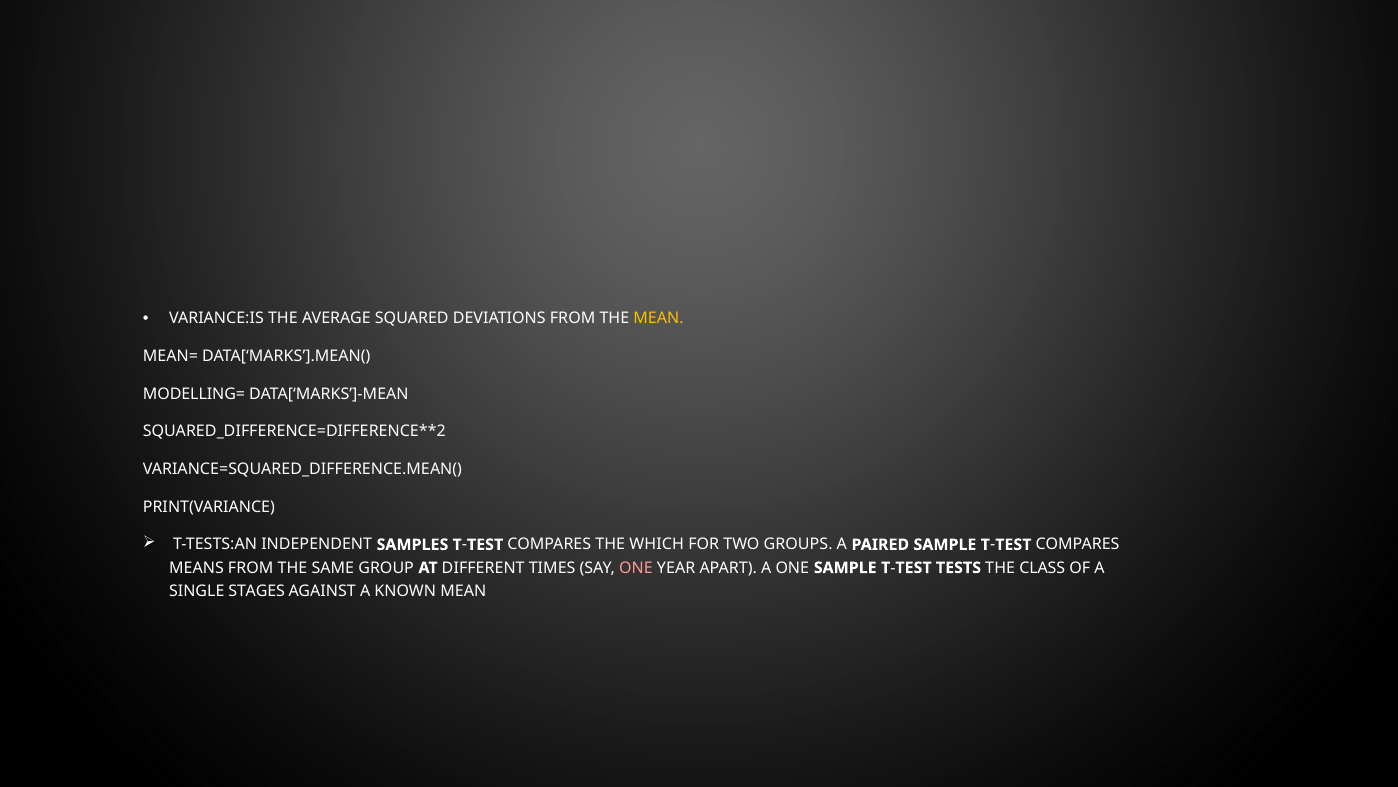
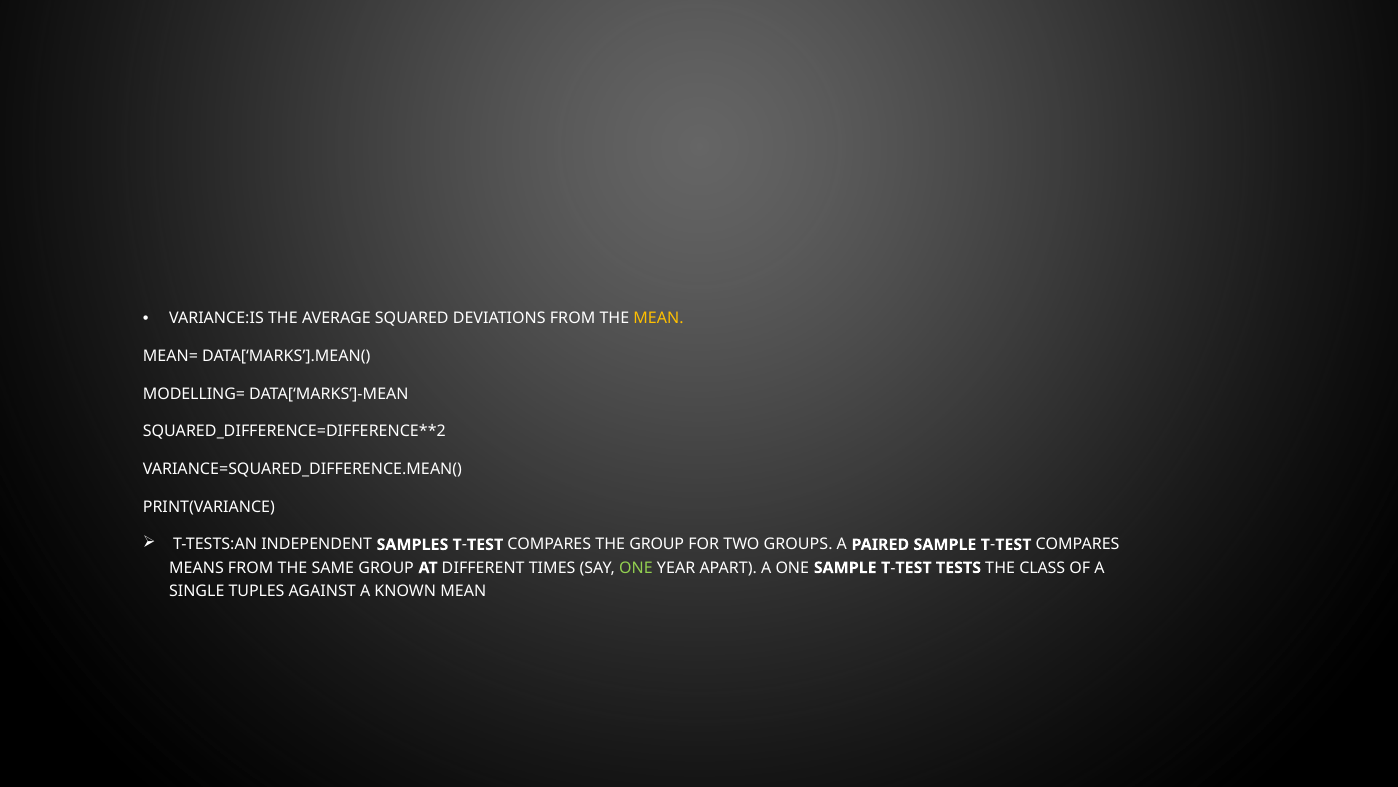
THE WHICH: WHICH -> GROUP (657, 544)
ONE colour: pink -> light green (636, 567)
STAGES: STAGES -> TUPLES (257, 590)
